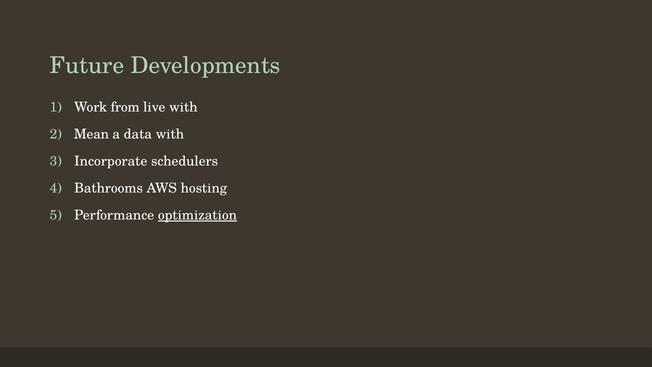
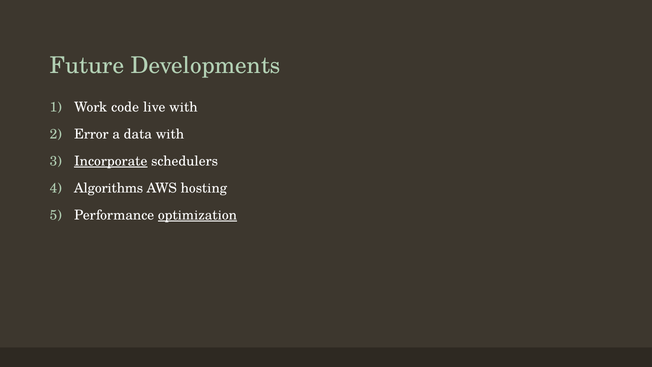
from: from -> code (125, 107)
Mean: Mean -> Error (91, 134)
Incorporate underline: none -> present (111, 161)
Bathrooms: Bathrooms -> Algorithms (109, 188)
